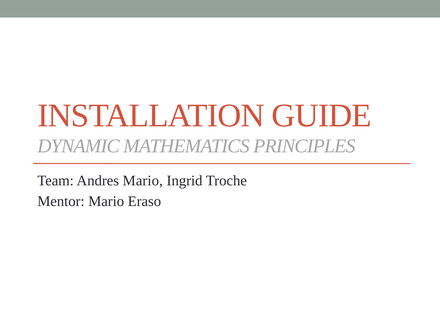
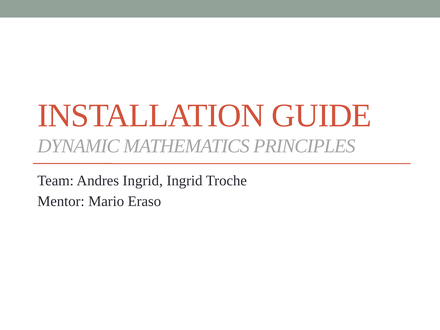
Andres Mario: Mario -> Ingrid (143, 181)
